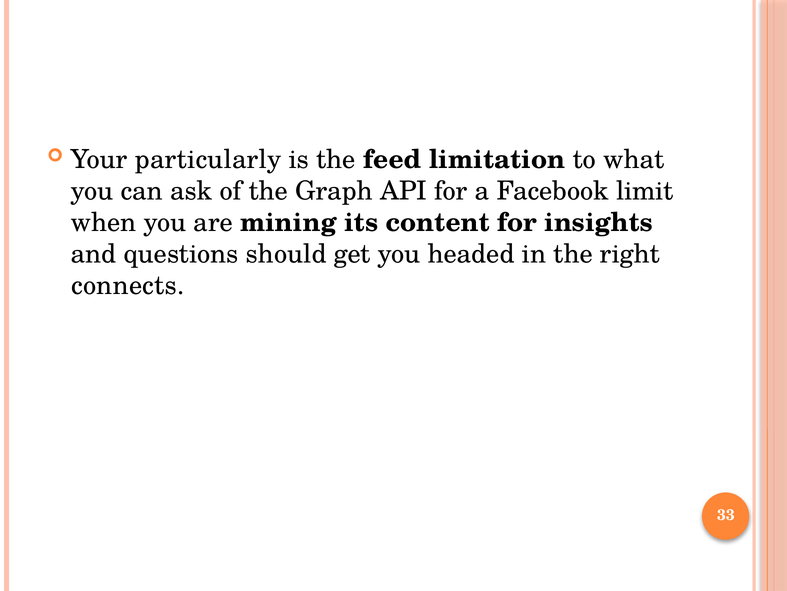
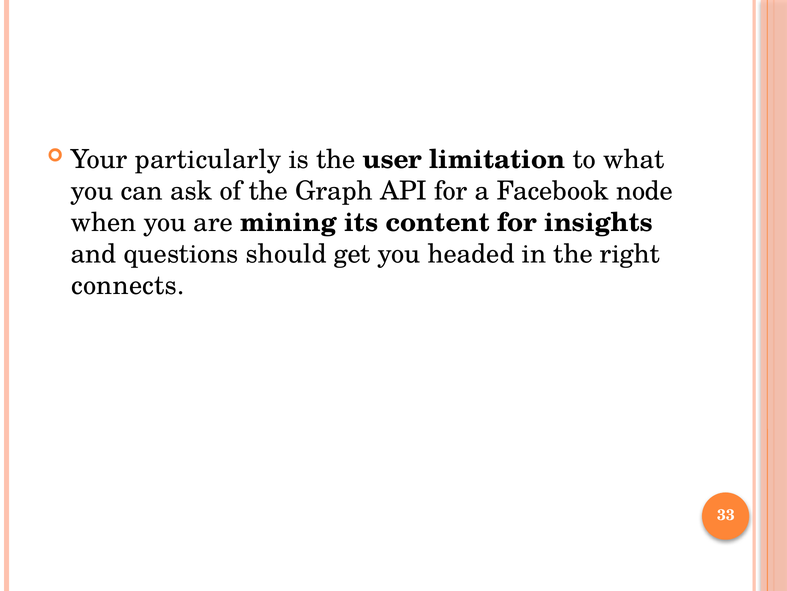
feed: feed -> user (392, 159)
limit: limit -> node (645, 191)
